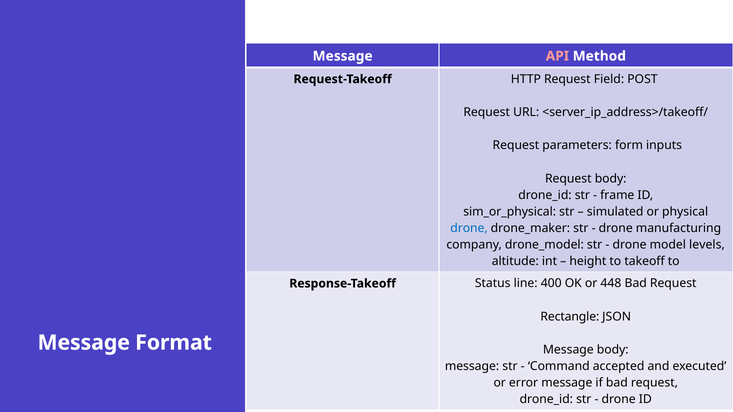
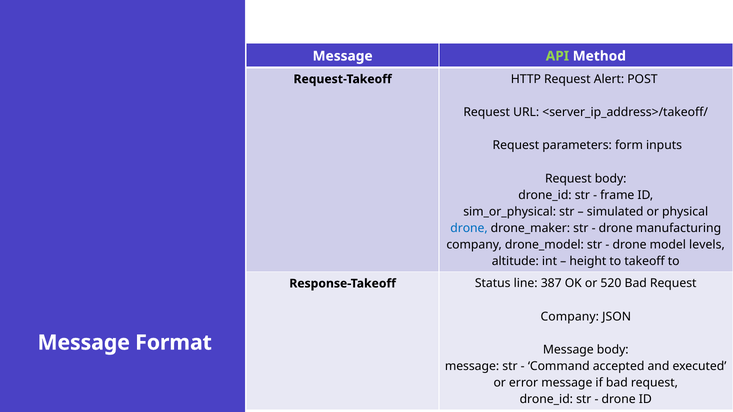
API colour: pink -> light green (557, 56)
Field: Field -> Alert (609, 79)
400: 400 -> 387 (551, 284)
448: 448 -> 520 (611, 284)
Rectangle: Rectangle -> Company (570, 317)
